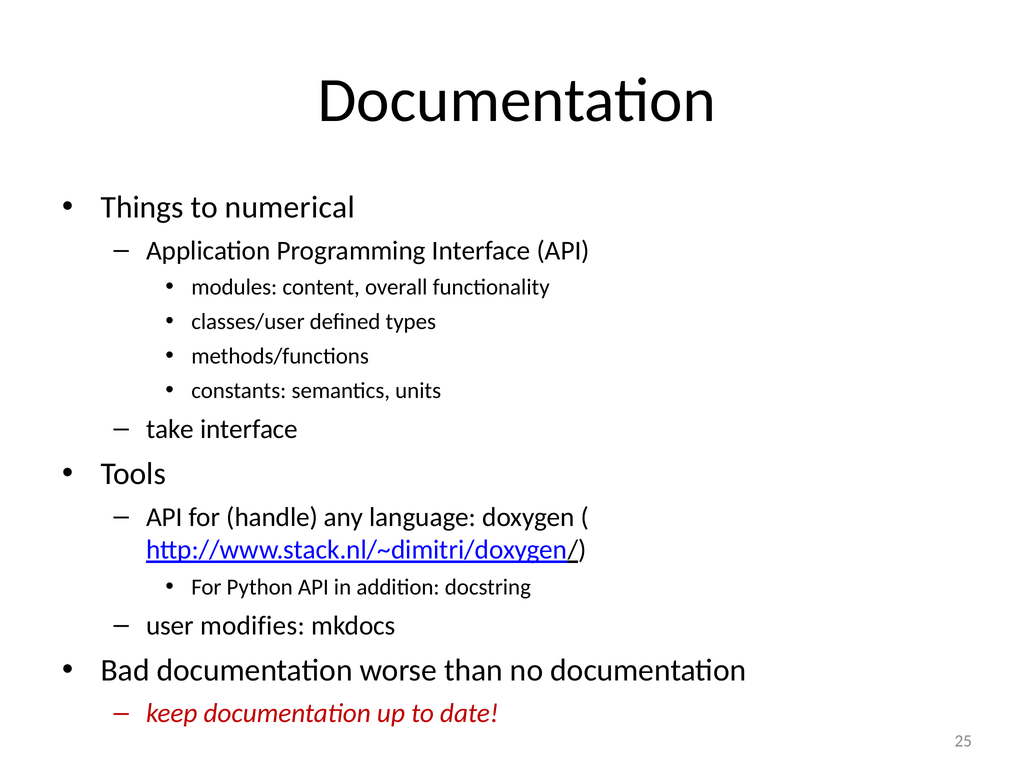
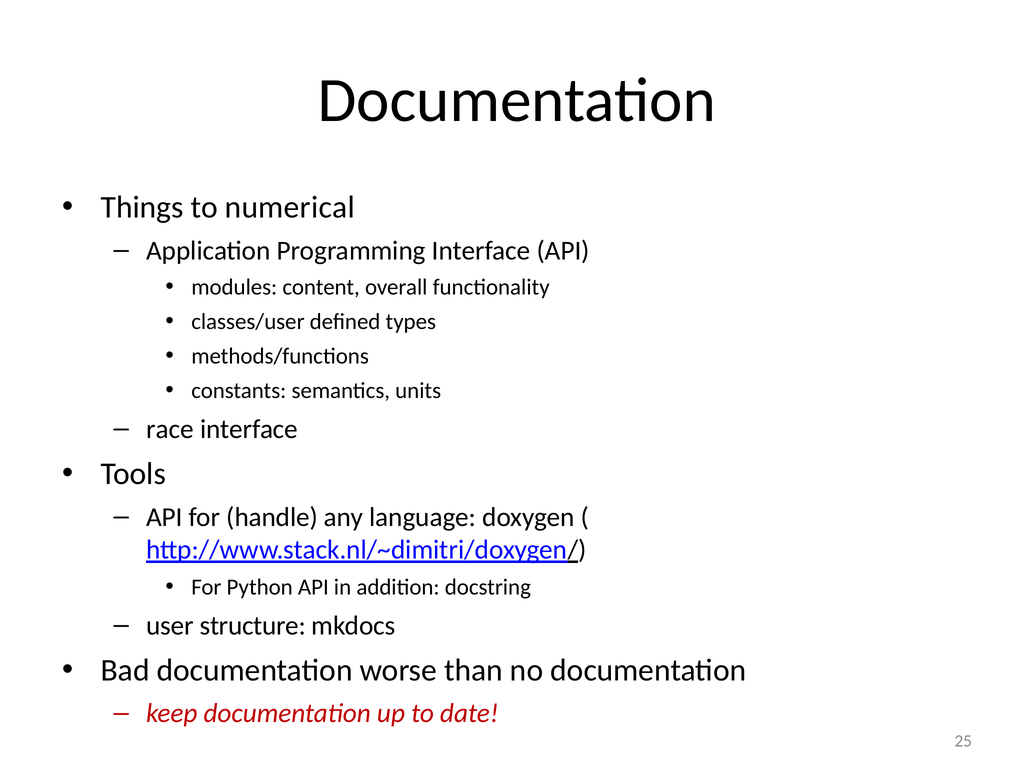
take: take -> race (170, 429)
modifies: modifies -> structure (253, 625)
